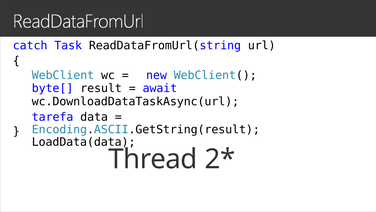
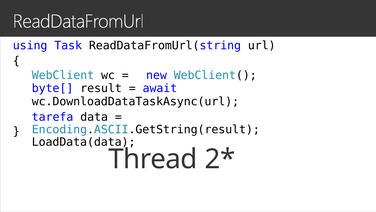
catch: catch -> using (30, 45)
